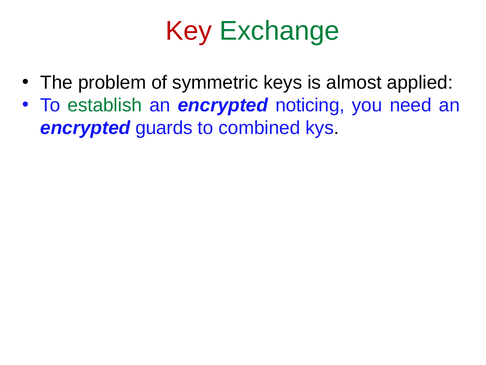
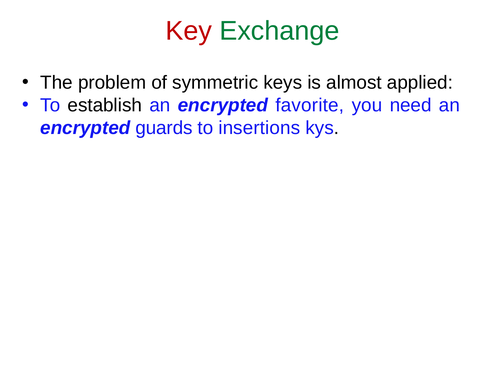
establish colour: green -> black (105, 105)
noticing: noticing -> favorite (310, 105)
combined: combined -> insertions (259, 128)
